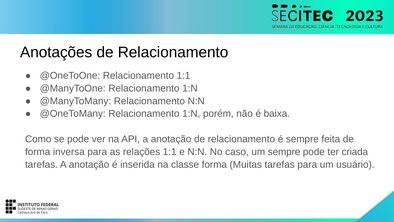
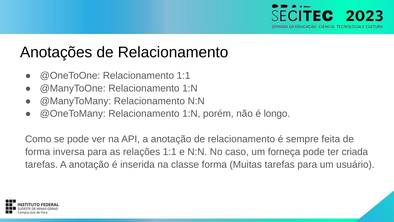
baixa: baixa -> longo (277, 114)
um sempre: sempre -> forneça (284, 152)
